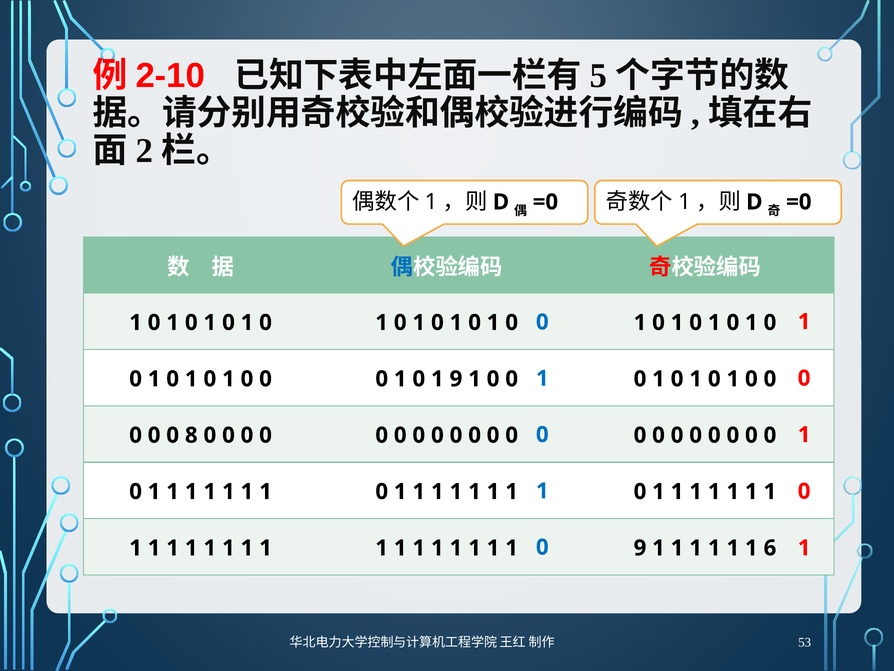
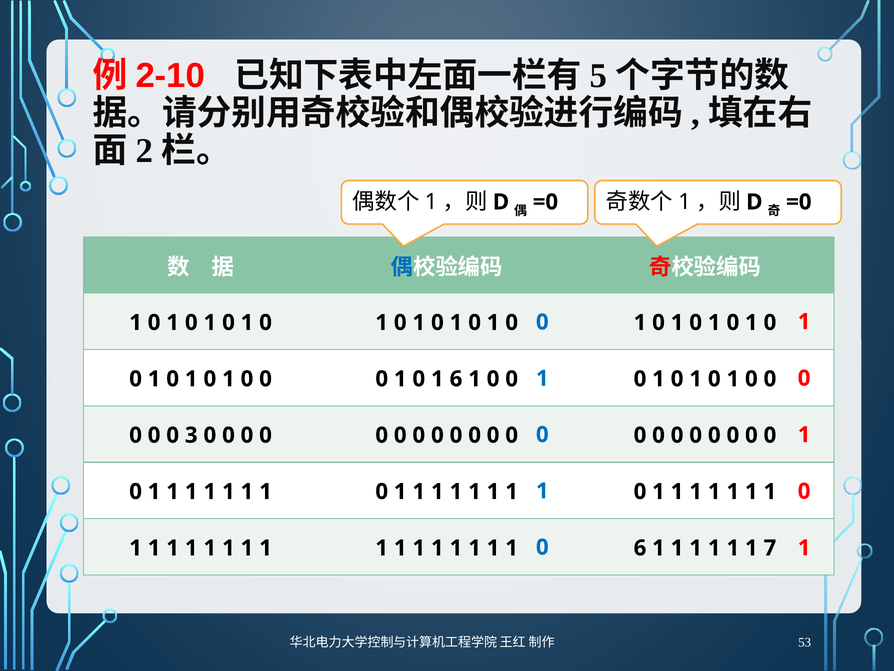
0 1 9: 9 -> 6 (456, 379)
8: 8 -> 3 (191, 435)
1 1 9: 9 -> 6 (640, 548)
6: 6 -> 7 (770, 548)
